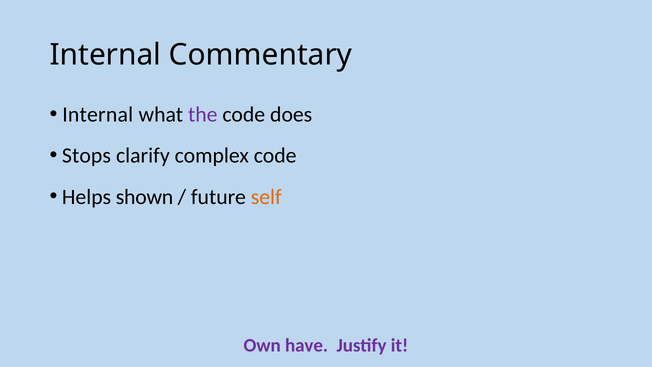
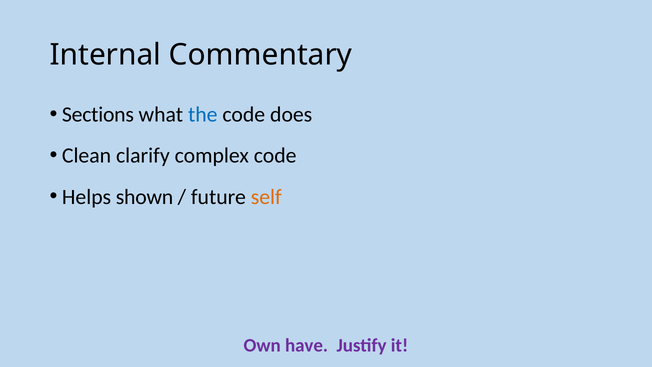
Internal: Internal -> Sections (98, 115)
the colour: purple -> blue (203, 115)
Stops: Stops -> Clean (87, 156)
